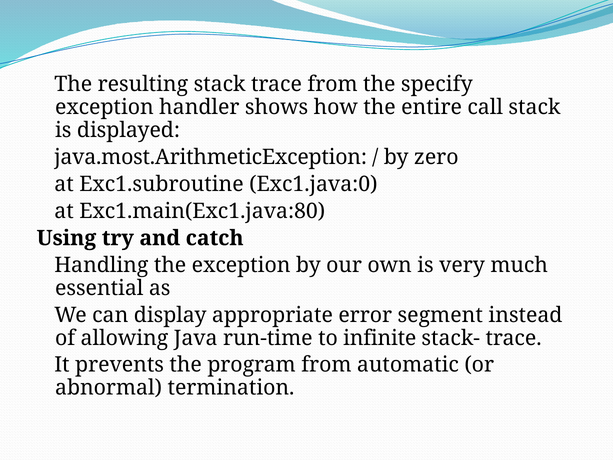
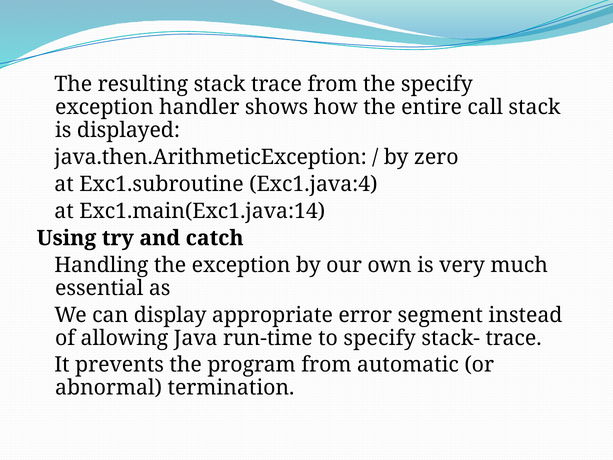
java.most.ArithmeticException: java.most.ArithmeticException -> java.then.ArithmeticException (211, 157)
Exc1.java:0: Exc1.java:0 -> Exc1.java:4 (313, 184)
Exc1.main(Exc1.java:80: Exc1.main(Exc1.java:80 -> Exc1.main(Exc1.java:14 (202, 211)
to infinite: infinite -> specify (380, 338)
